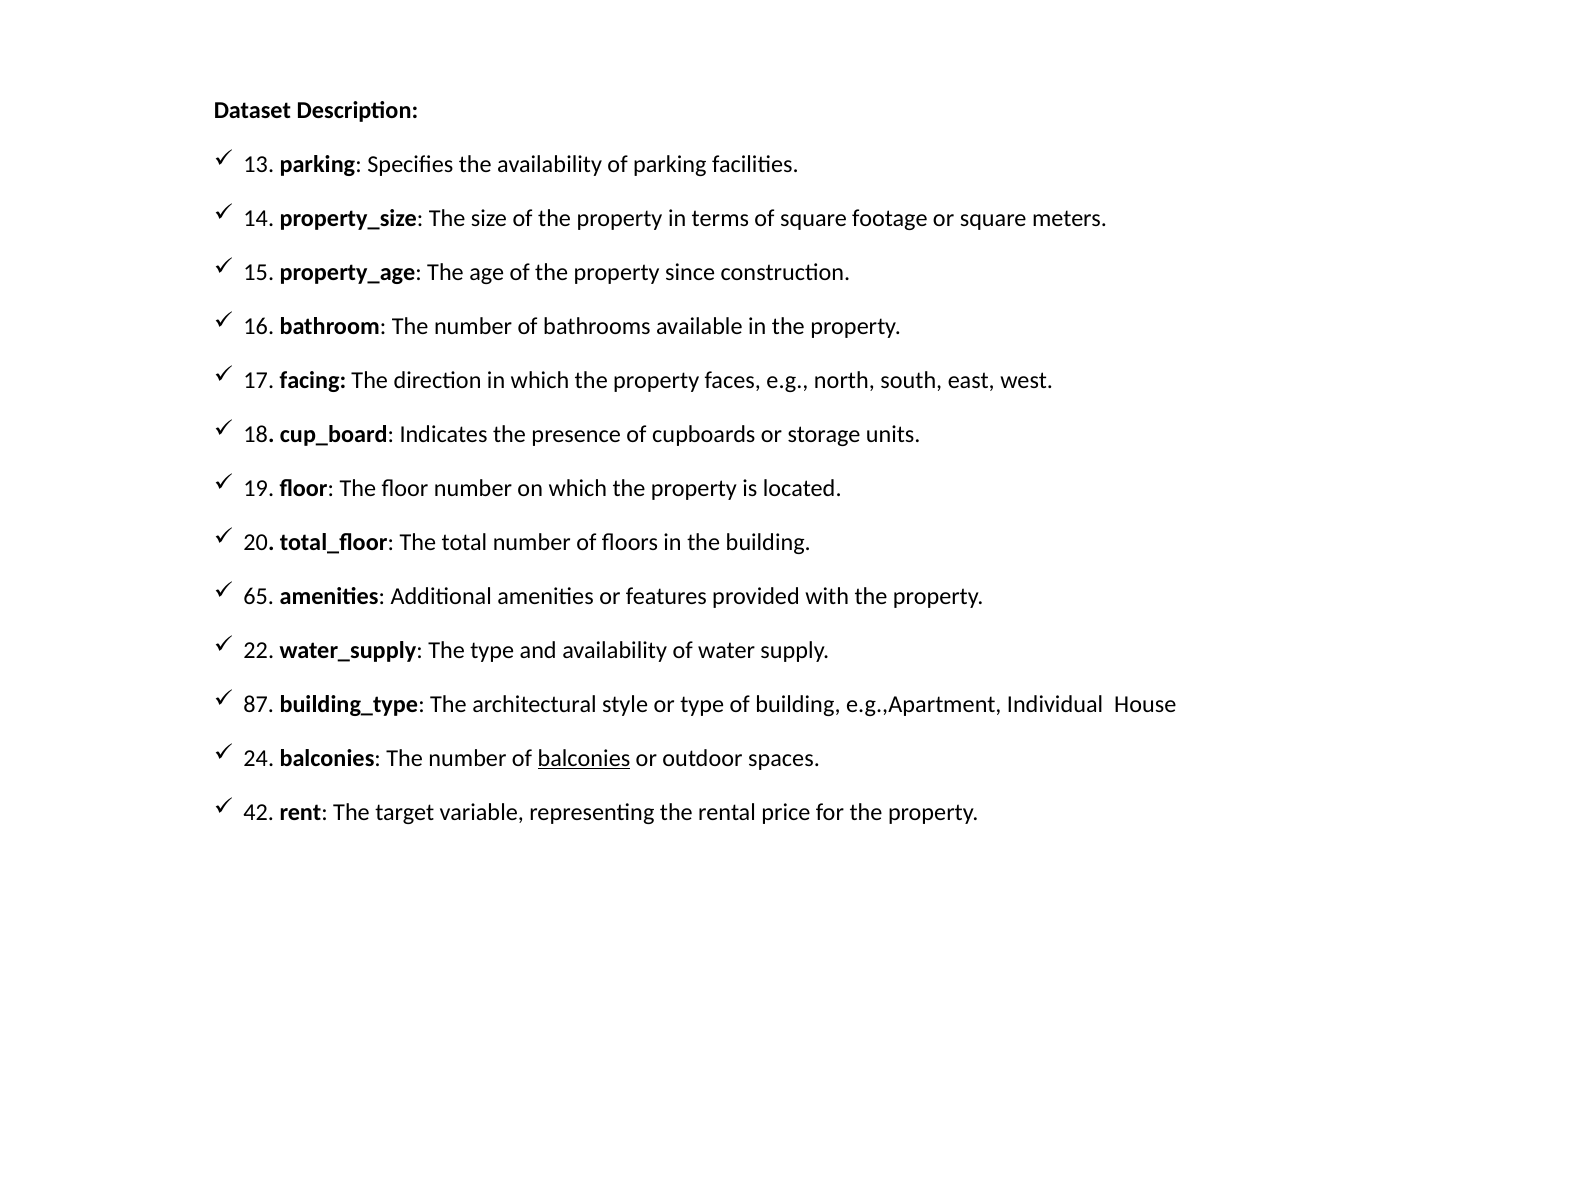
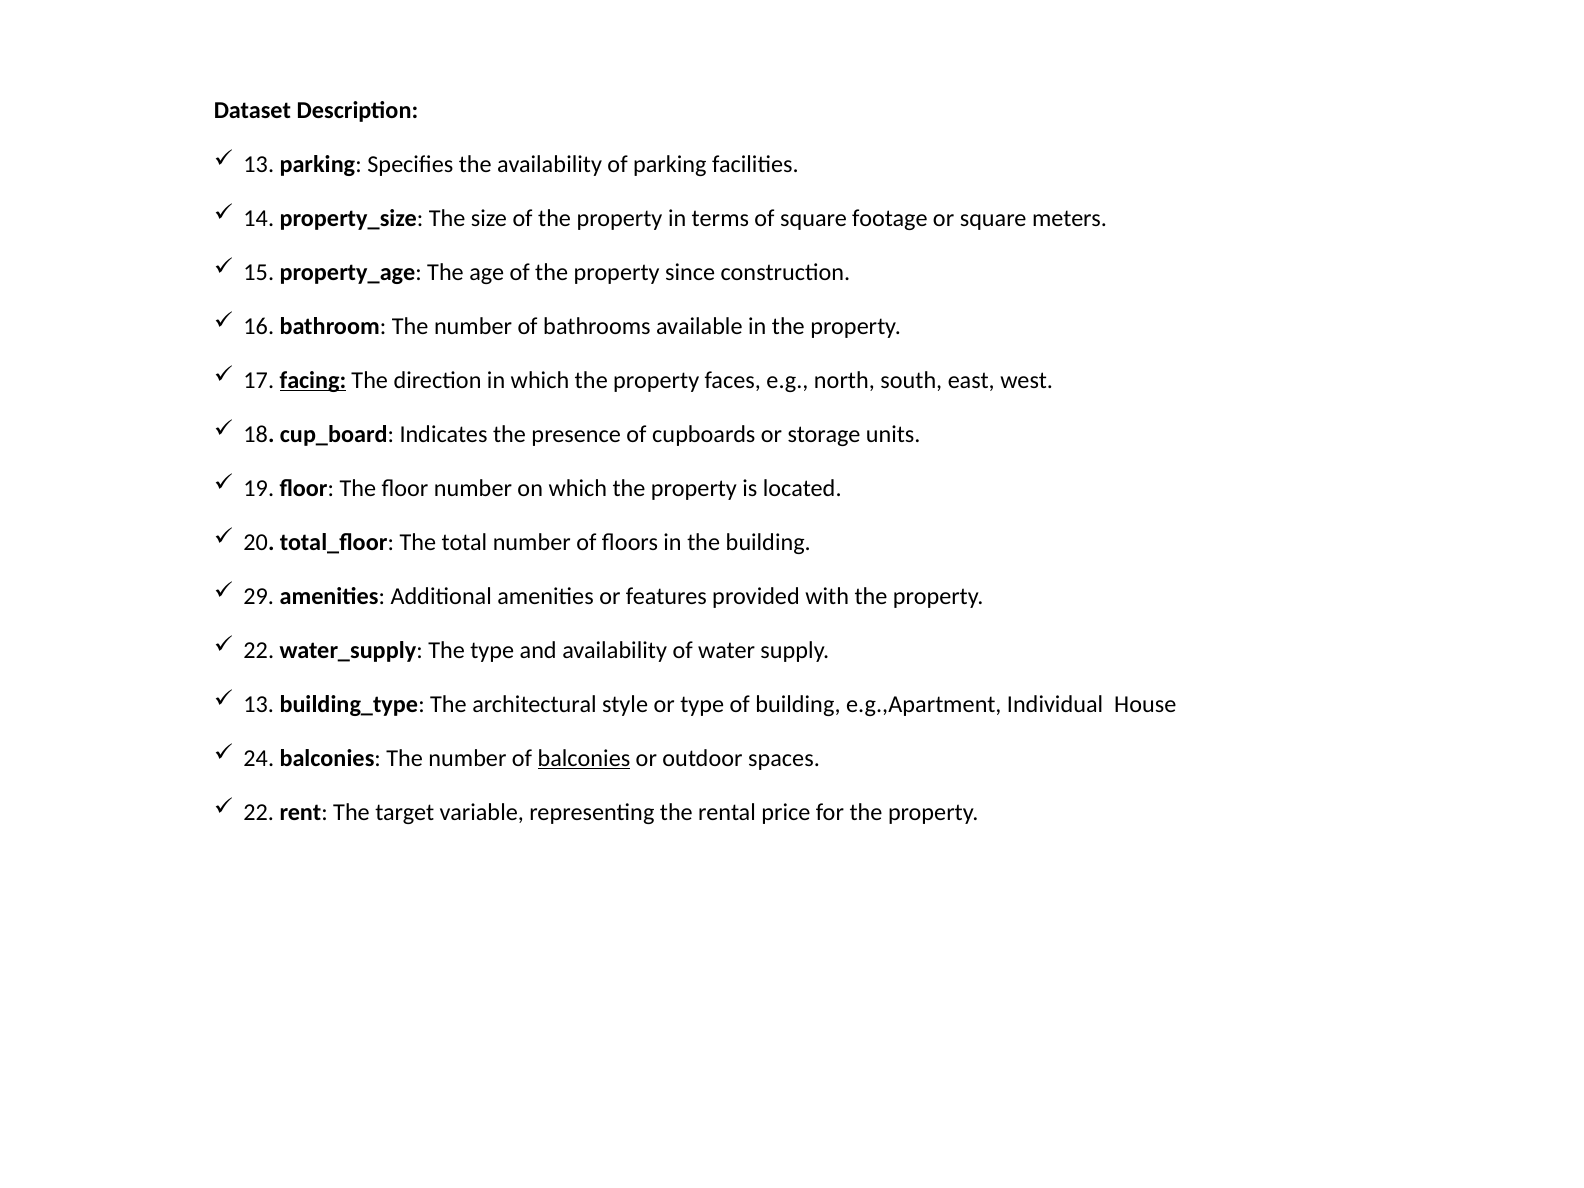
facing underline: none -> present (313, 380)
65: 65 -> 29 (259, 596)
87: 87 -> 13 (259, 704)
42: 42 -> 22 (259, 812)
